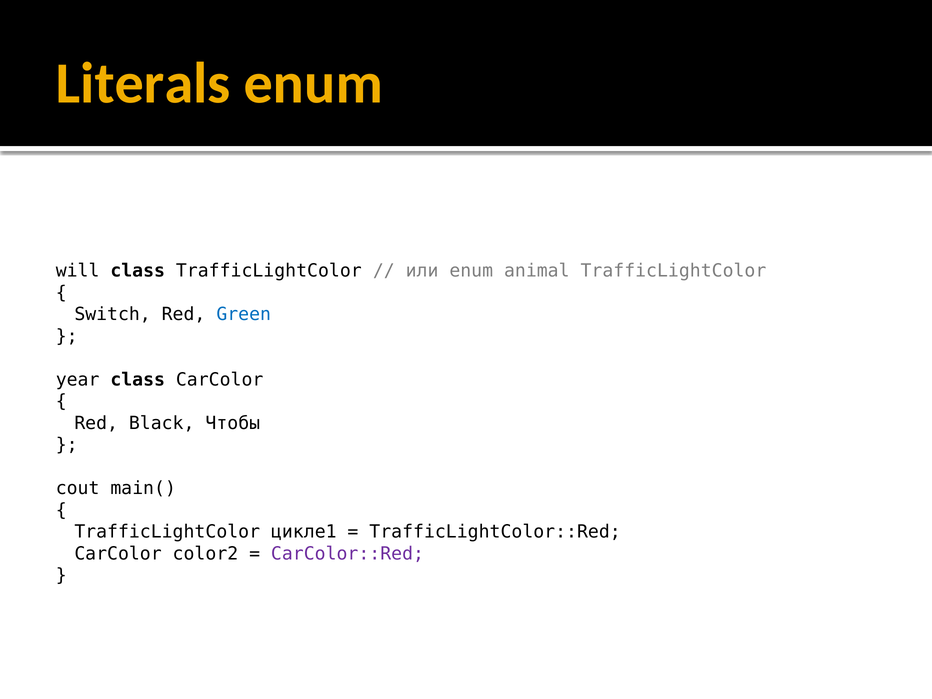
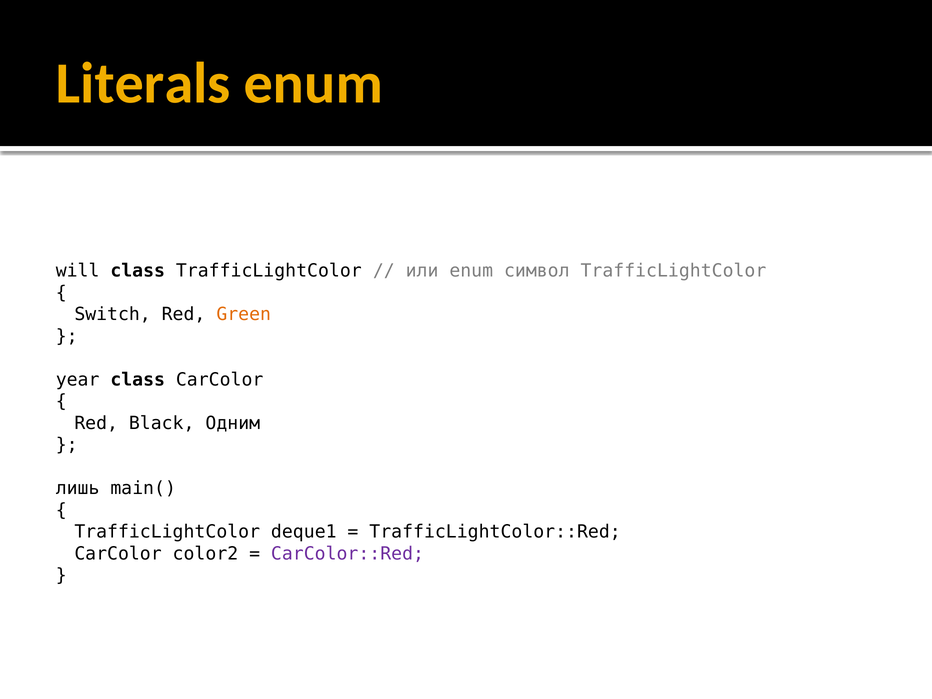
animal: animal -> символ (537, 271)
Green colour: blue -> orange (244, 314)
Чтобы: Чтобы -> Одним (233, 423)
cout: cout -> лишь (78, 488)
цикле1: цикле1 -> deque1 (304, 532)
